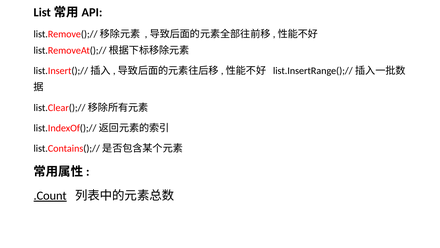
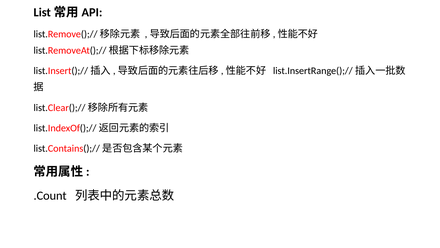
.Count underline: present -> none (50, 195)
